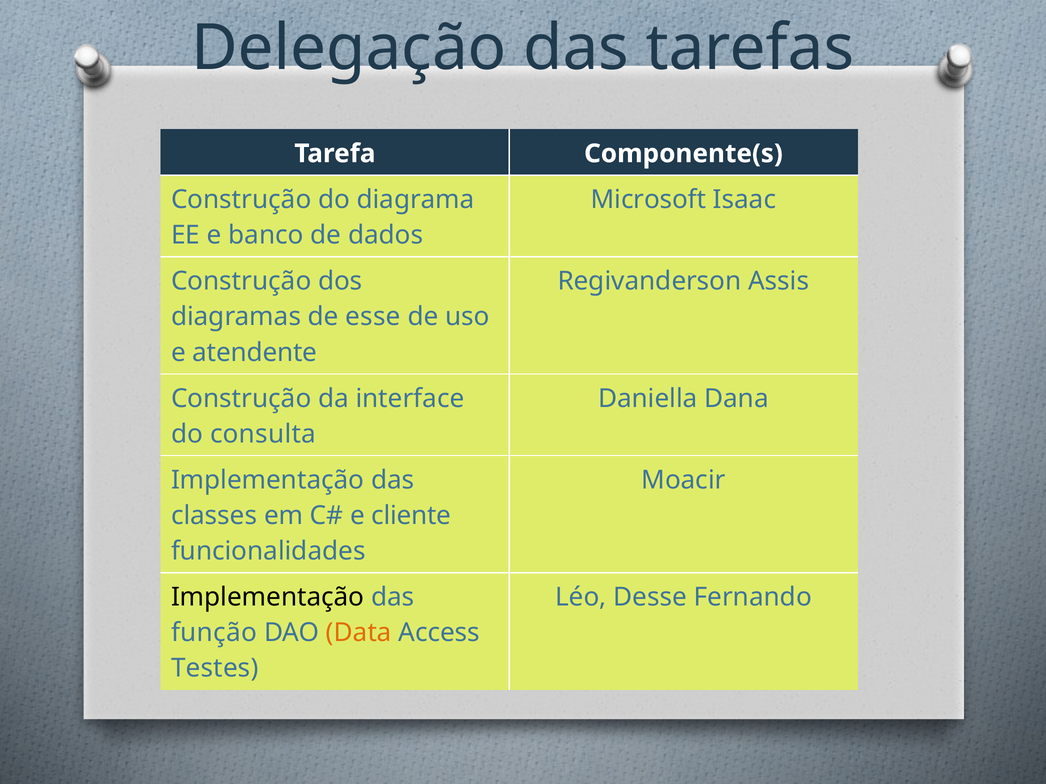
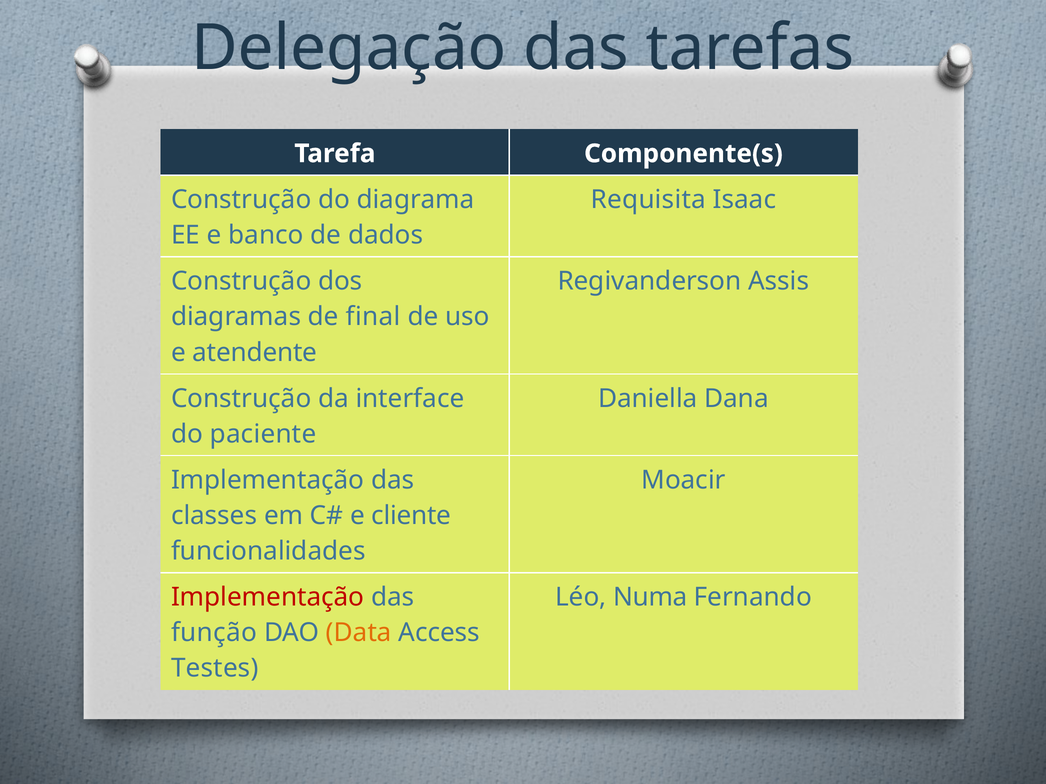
Microsoft: Microsoft -> Requisita (648, 200)
esse: esse -> final (373, 317)
consulta: consulta -> paciente (263, 434)
Implementação colour: black -> red (268, 598)
Desse: Desse -> Numa (650, 598)
